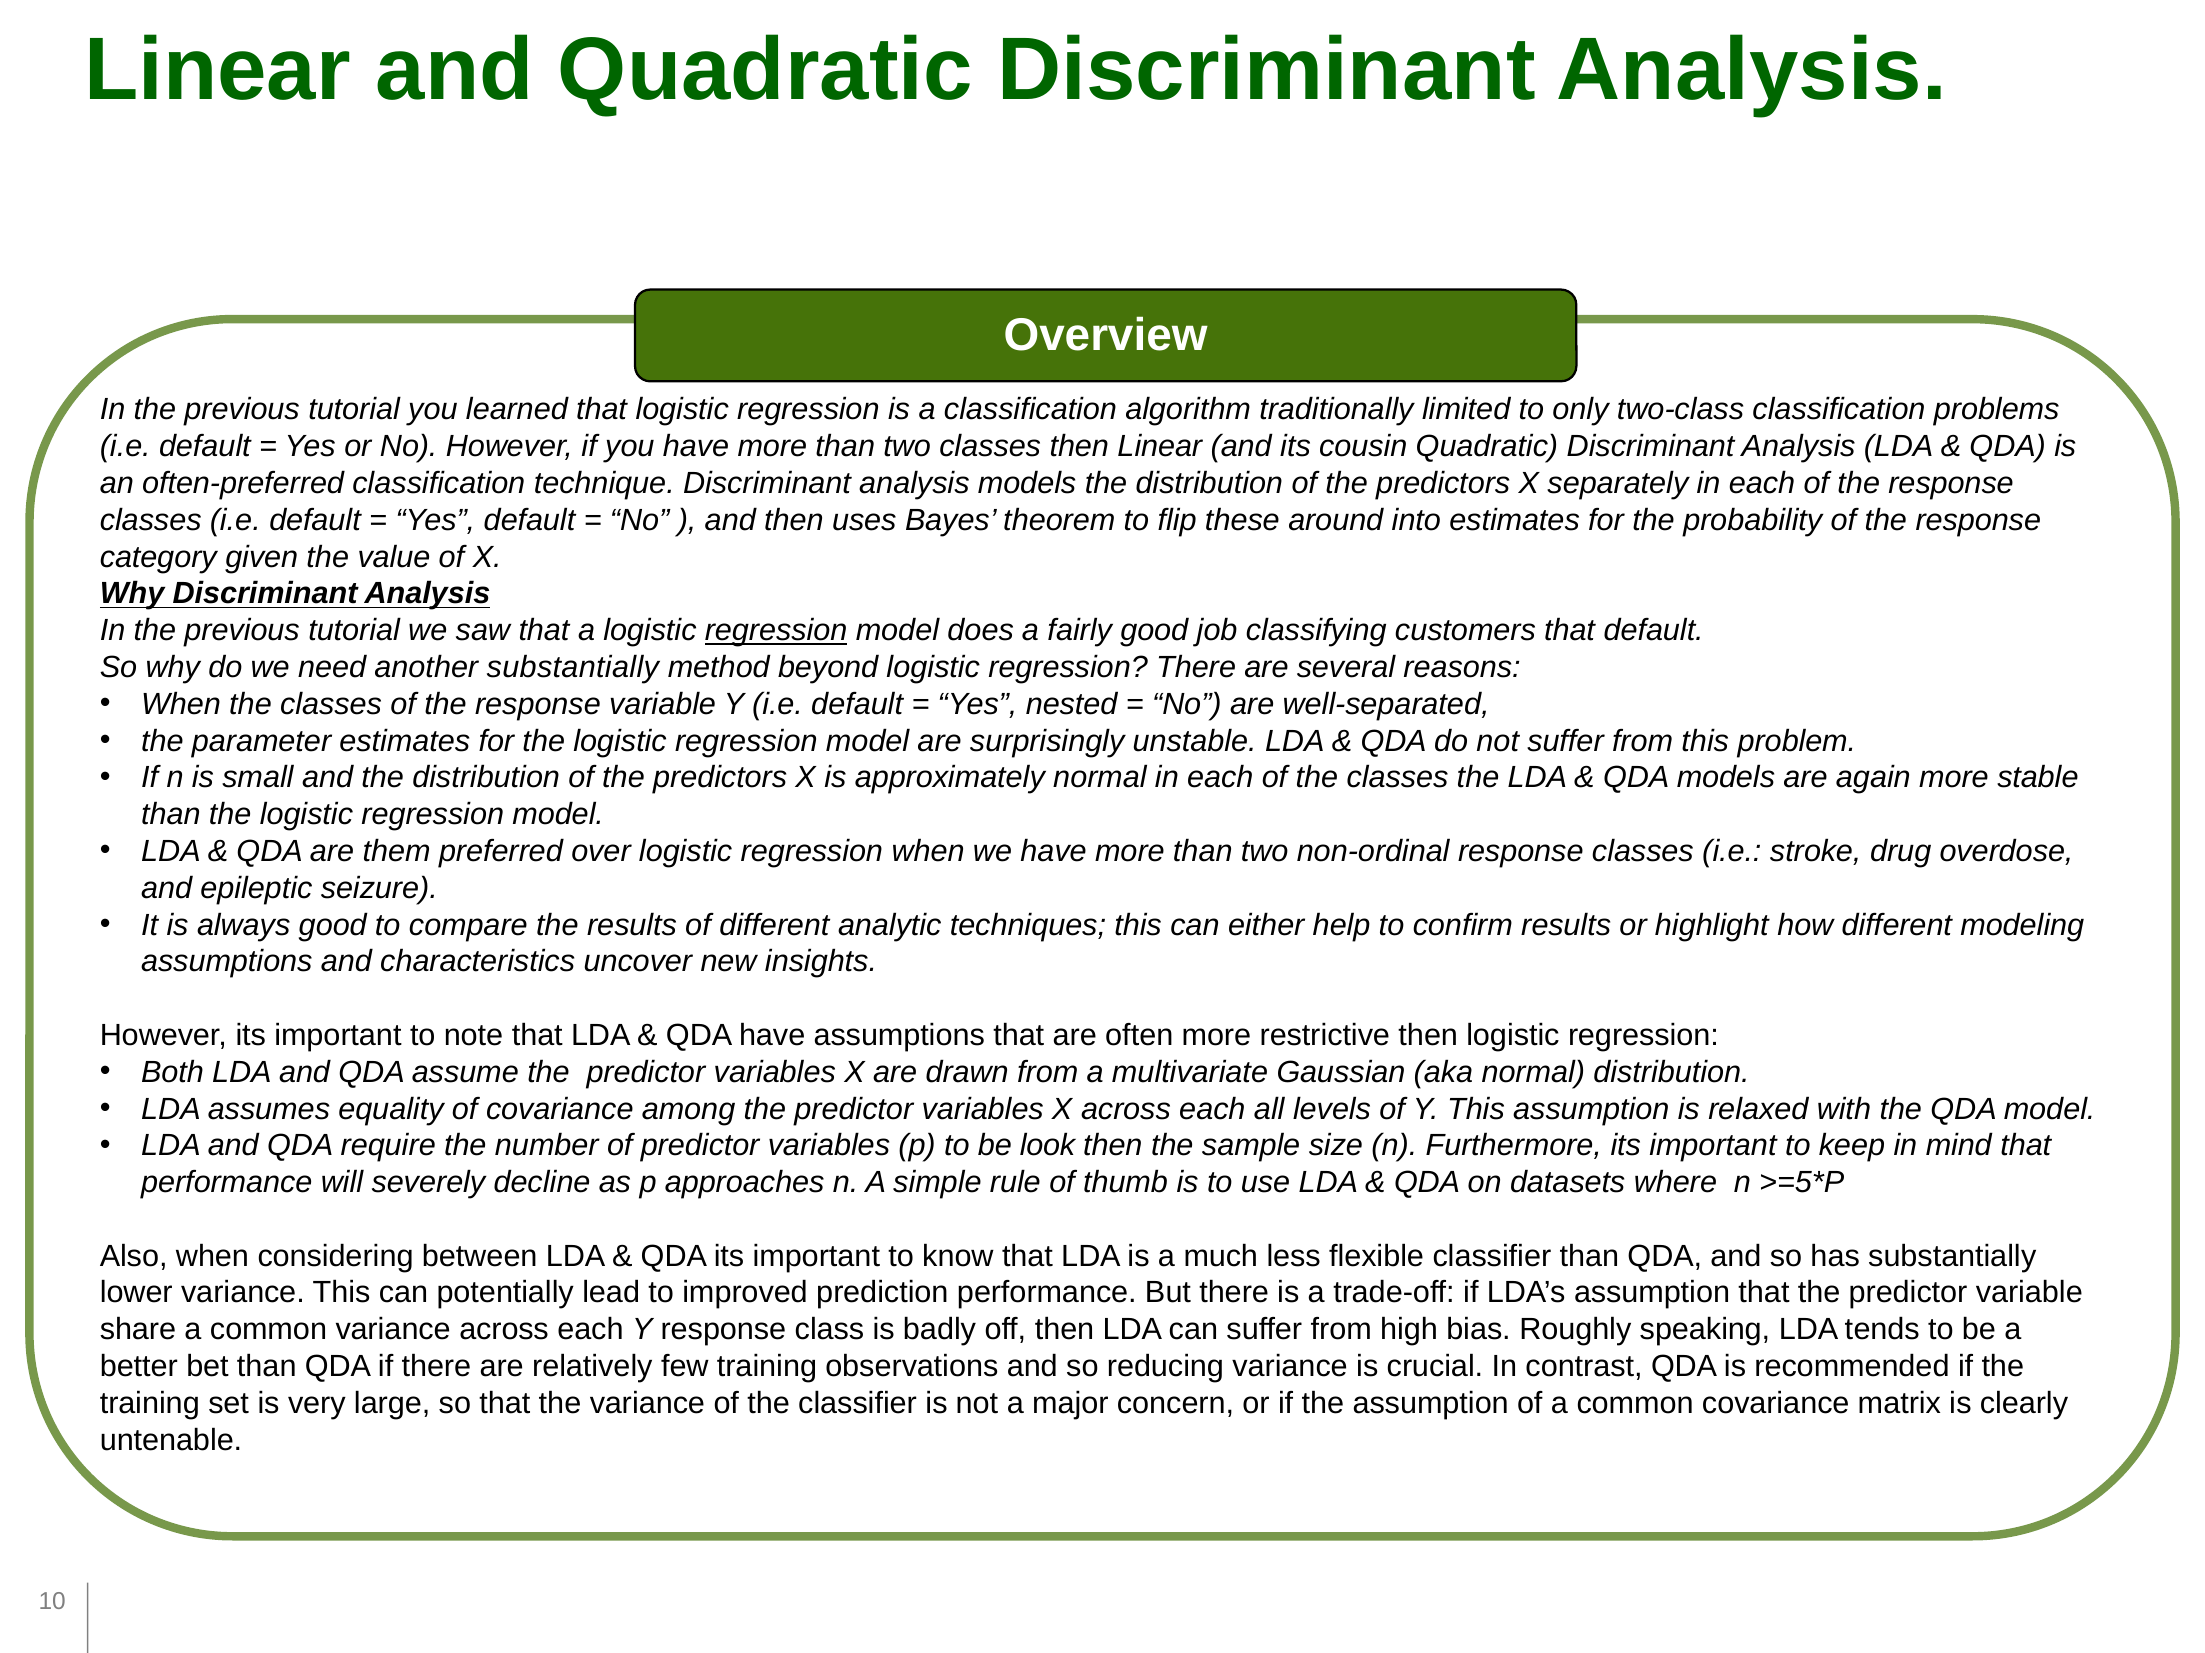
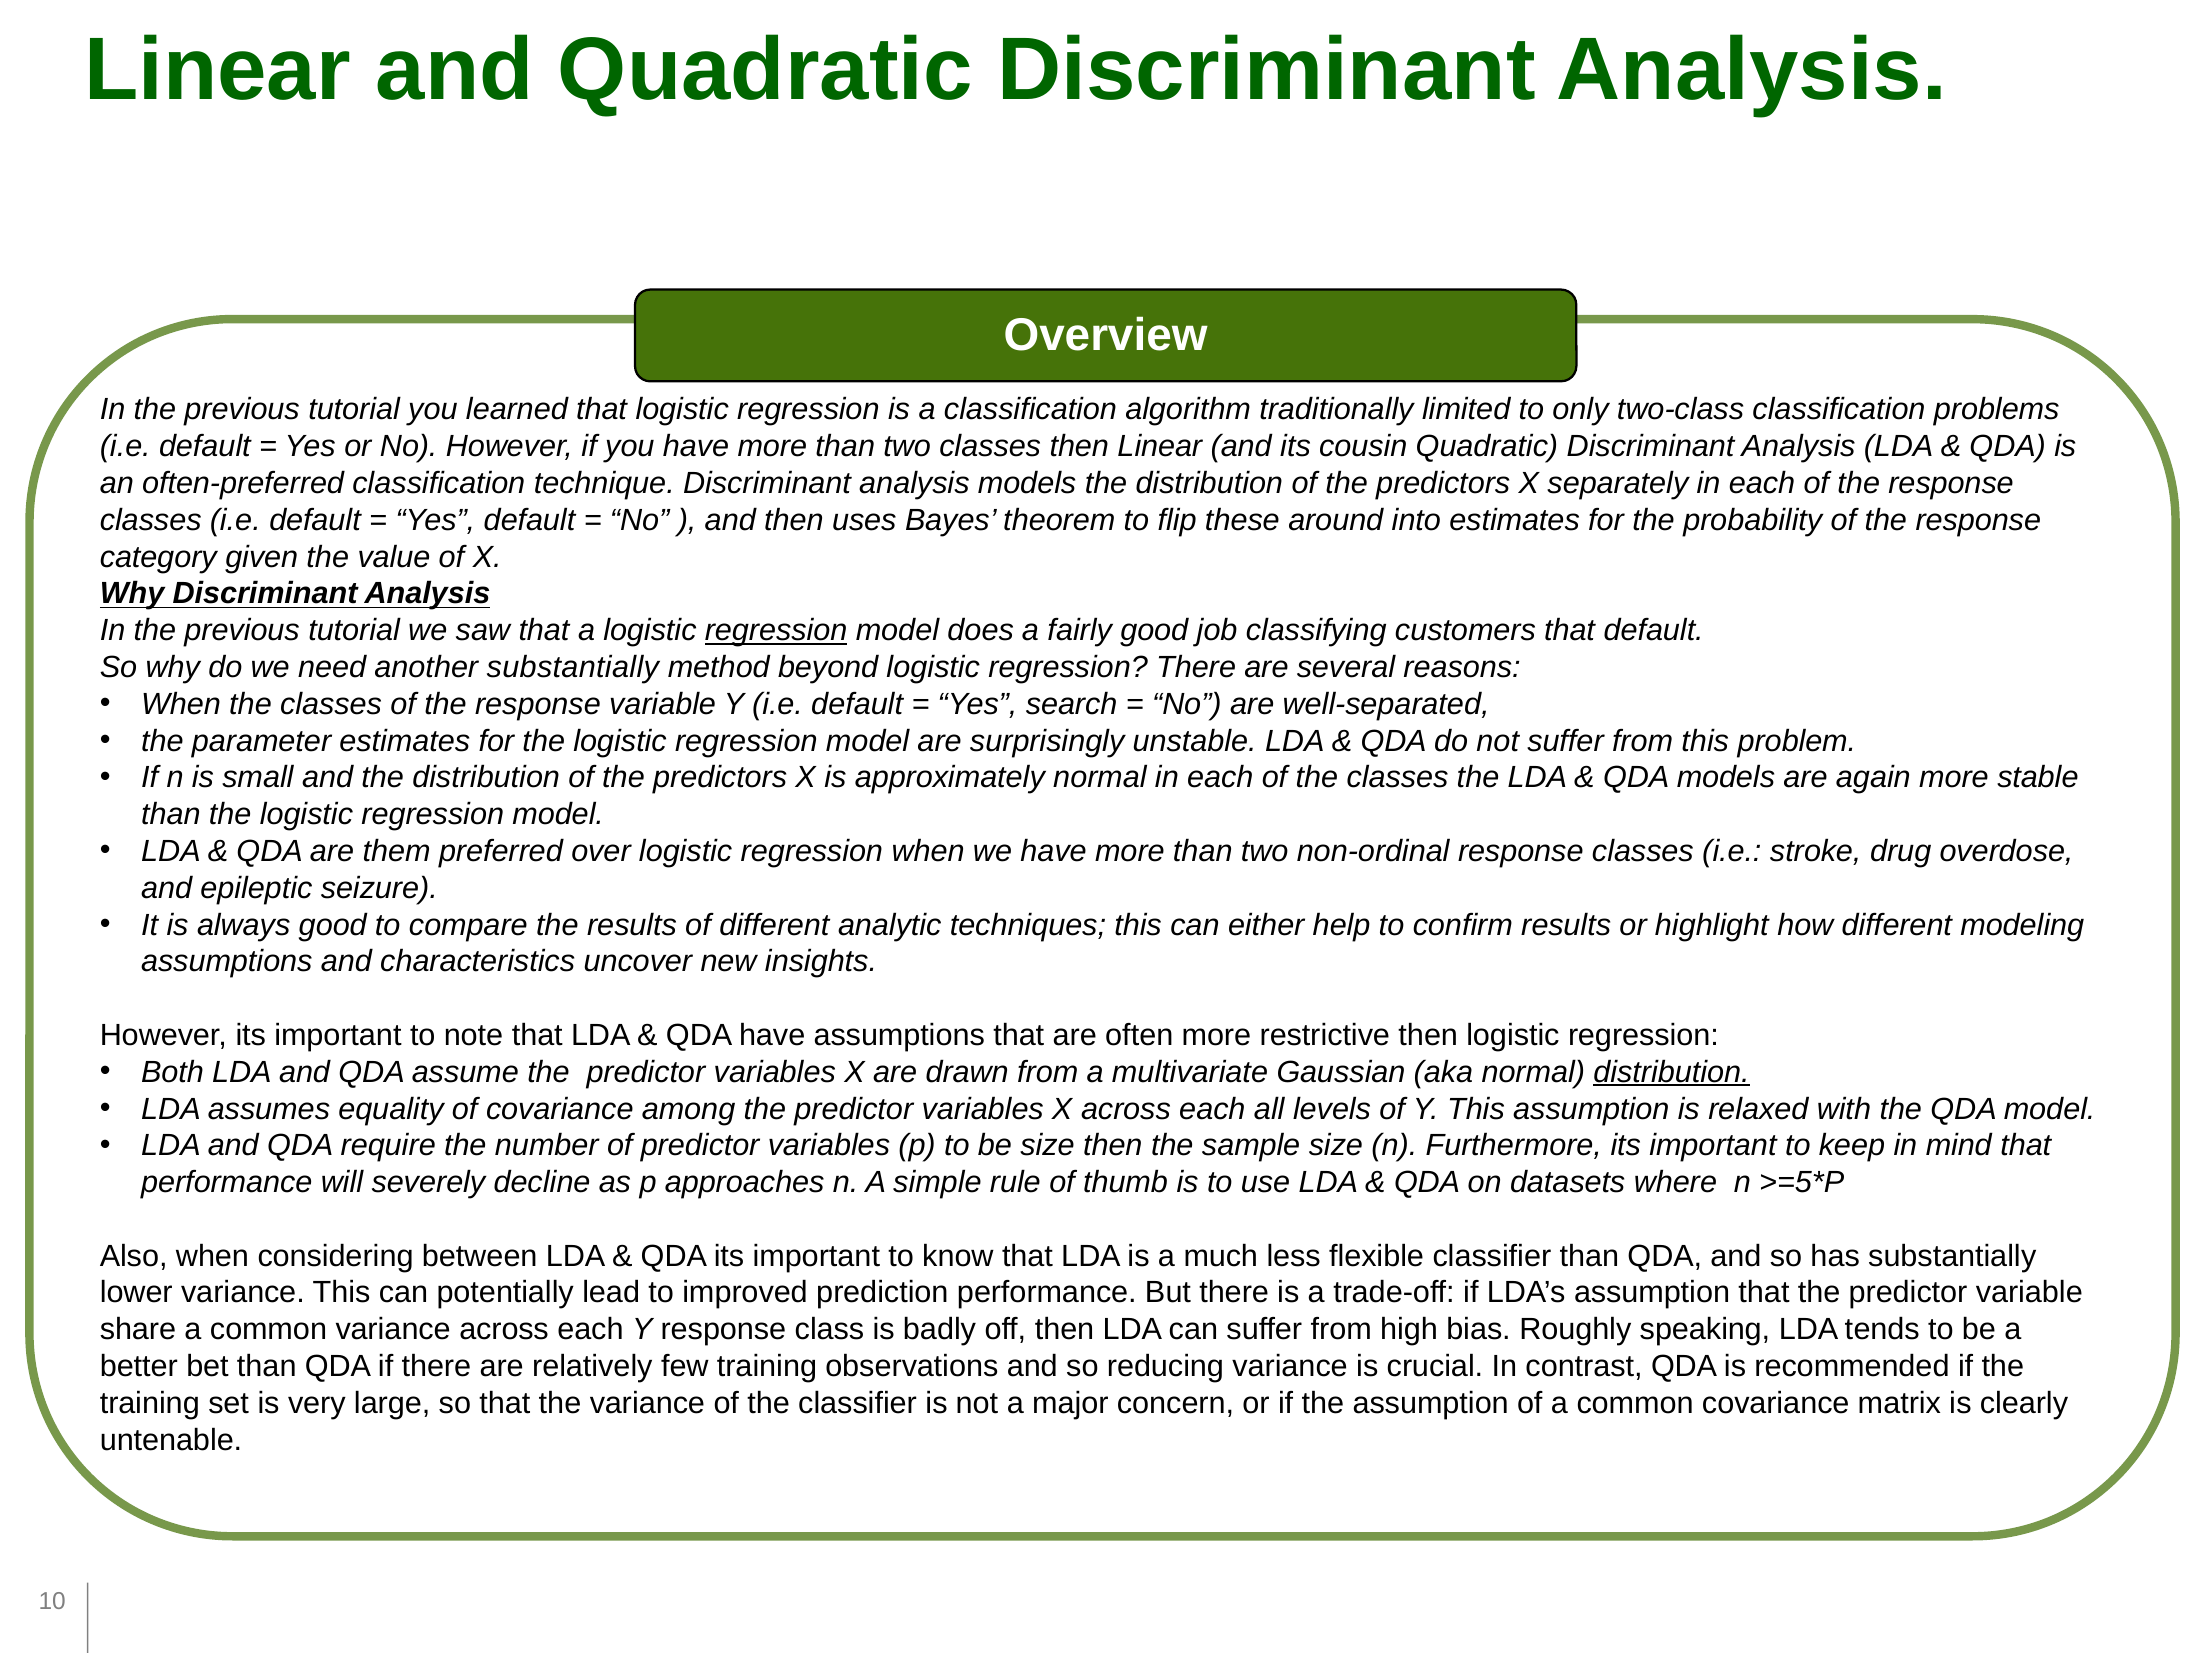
nested: nested -> search (1072, 705)
distribution underline: none -> present (1671, 1073)
be look: look -> size (1047, 1146)
